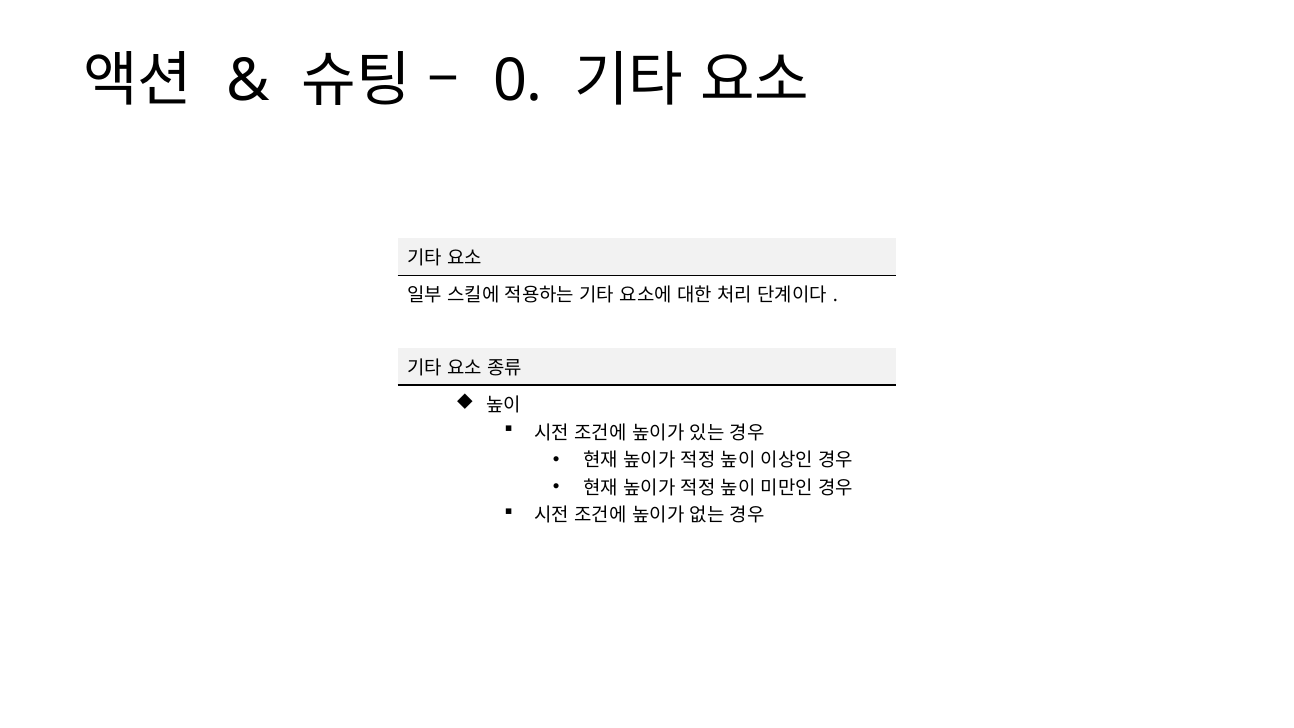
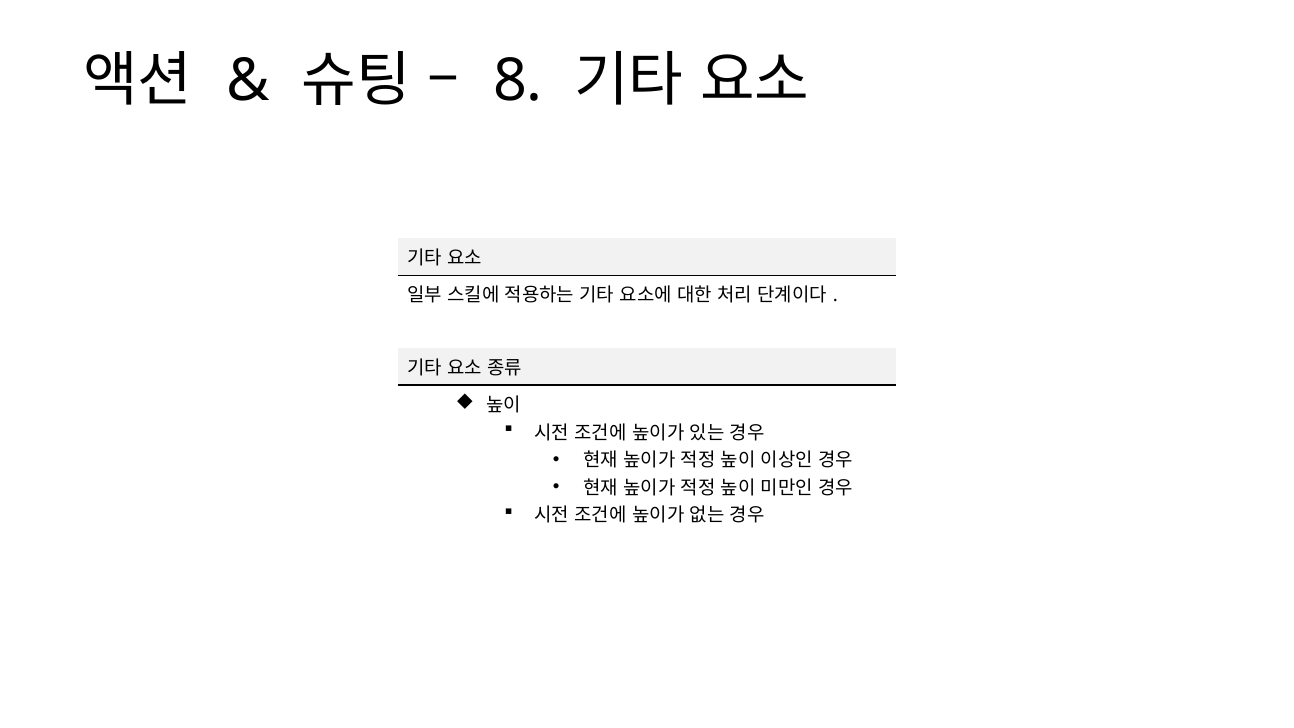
0: 0 -> 8 (518, 80)
